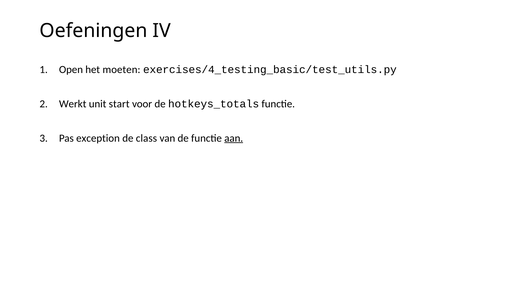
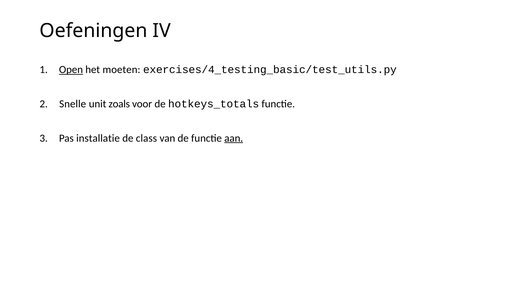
Open underline: none -> present (71, 70)
Werkt: Werkt -> Snelle (73, 104)
start: start -> zoals (119, 104)
exception: exception -> installatie (98, 138)
